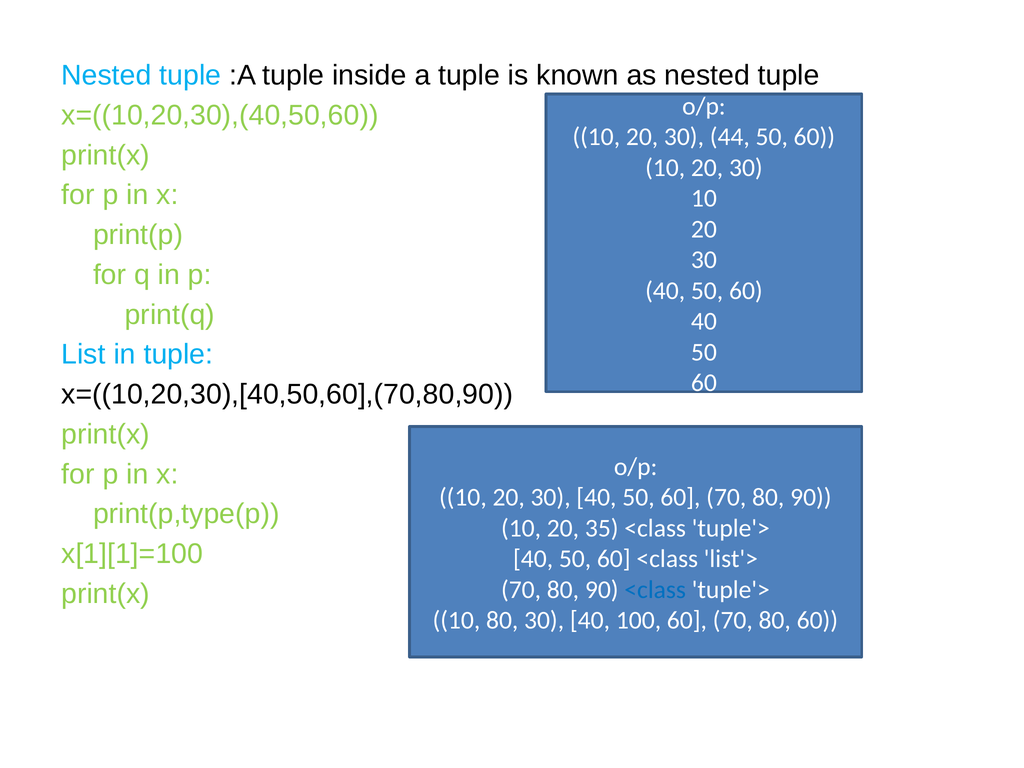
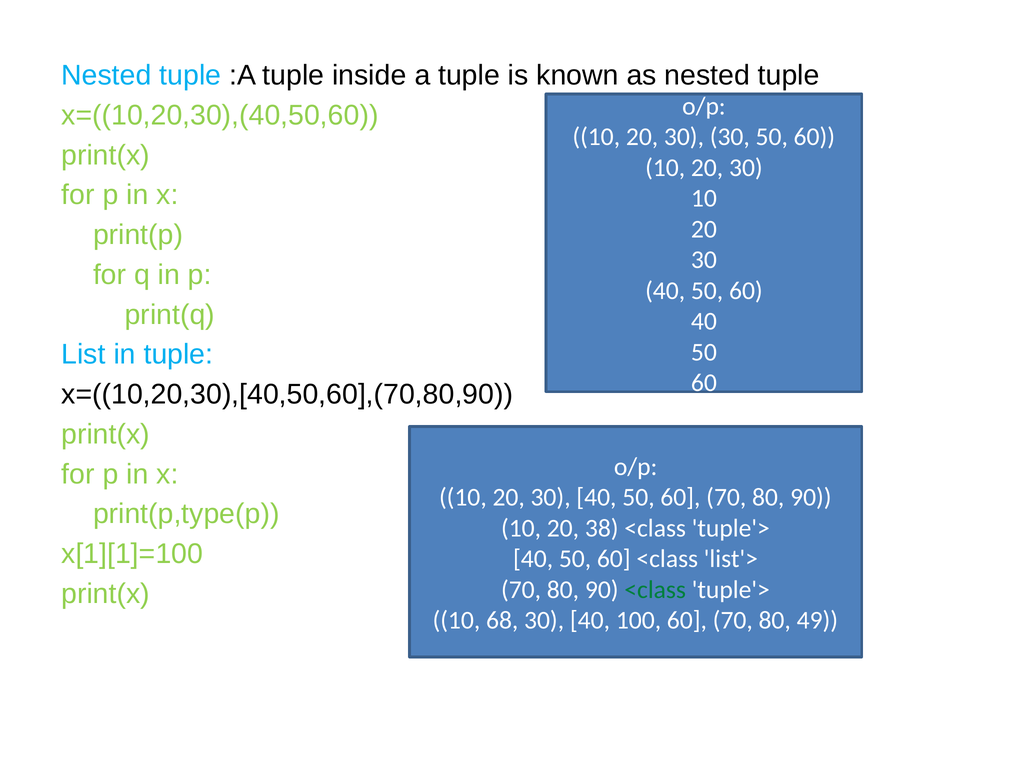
30 44: 44 -> 30 (730, 137)
35: 35 -> 38 (602, 528)
<class colour: blue -> green (655, 590)
10 80: 80 -> 68 (502, 620)
80 60: 60 -> 49 (817, 620)
